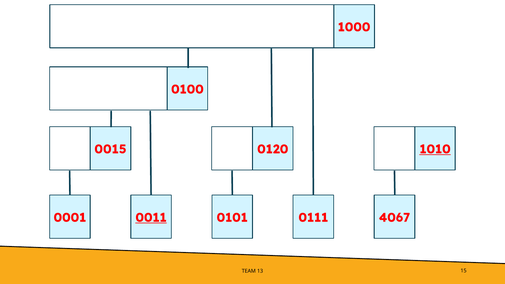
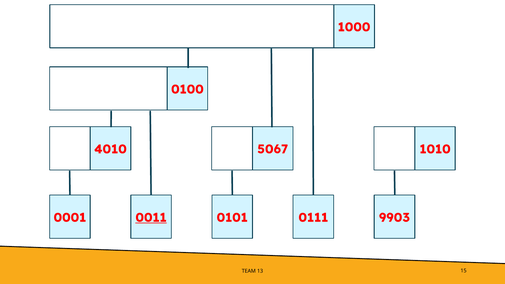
0015: 0015 -> 4010 (110, 149)
0120: 0120 -> 5067 (273, 149)
1010 underline: present -> none (435, 149)
4067: 4067 -> 9903 (394, 218)
